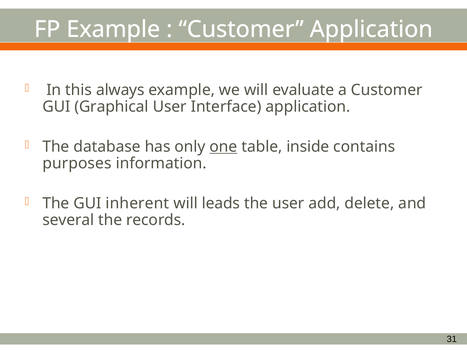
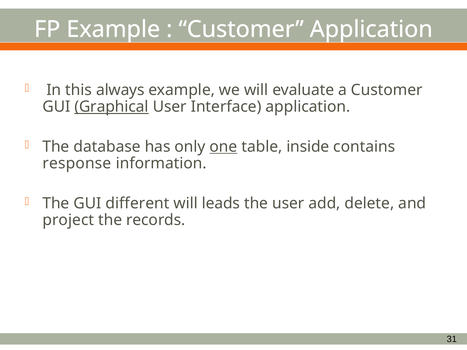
Graphical underline: none -> present (111, 107)
purposes: purposes -> response (77, 164)
inherent: inherent -> different (137, 203)
several: several -> project (68, 220)
